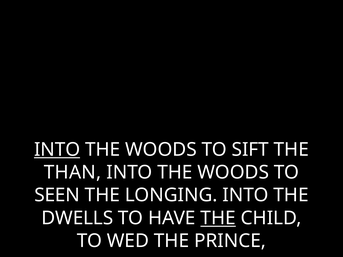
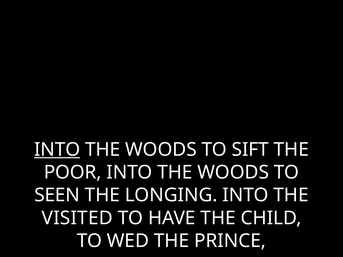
THAN: THAN -> POOR (73, 173)
DWELLS: DWELLS -> VISITED (77, 218)
THE underline: present -> none (218, 218)
